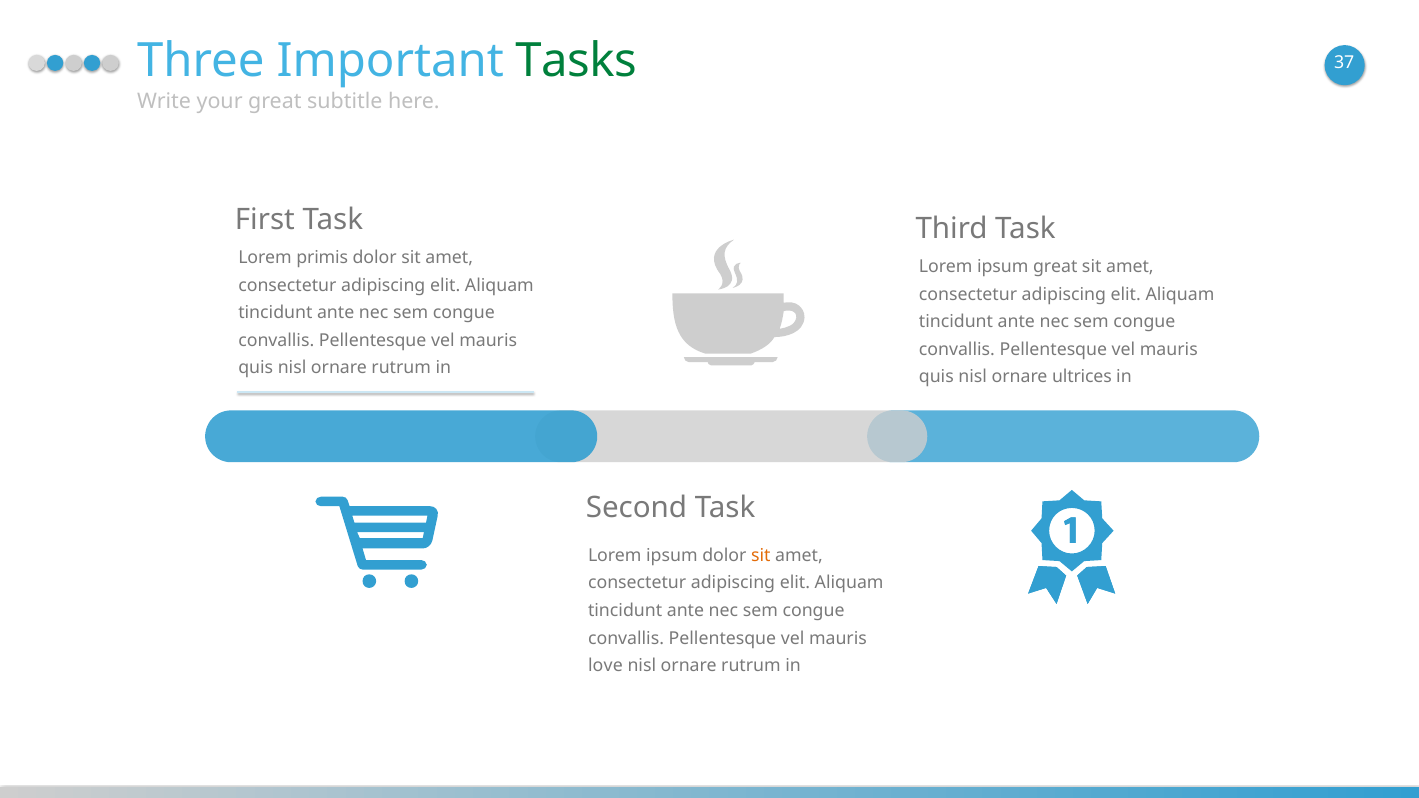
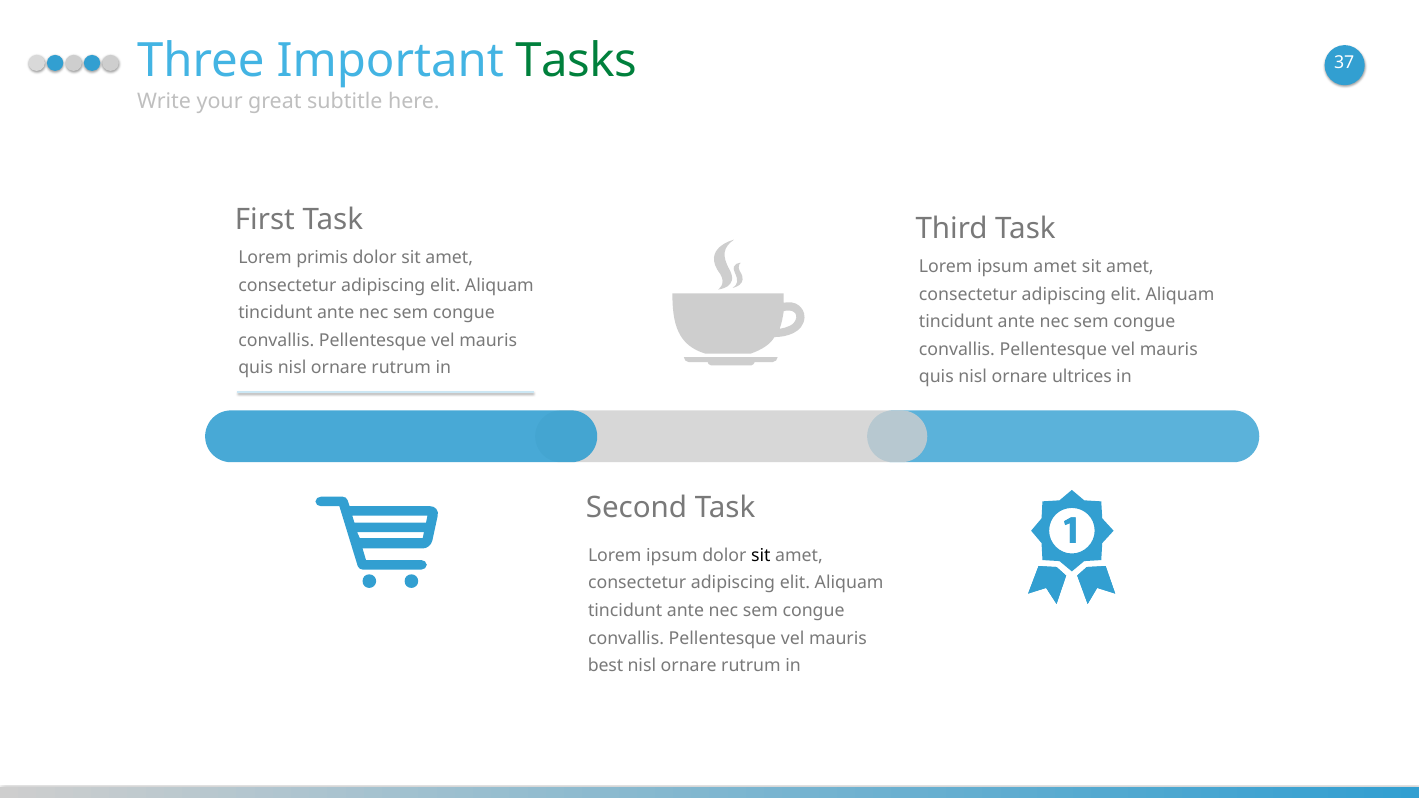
ipsum great: great -> amet (1055, 267)
sit colour: orange -> black (761, 555)
love: love -> best (606, 666)
